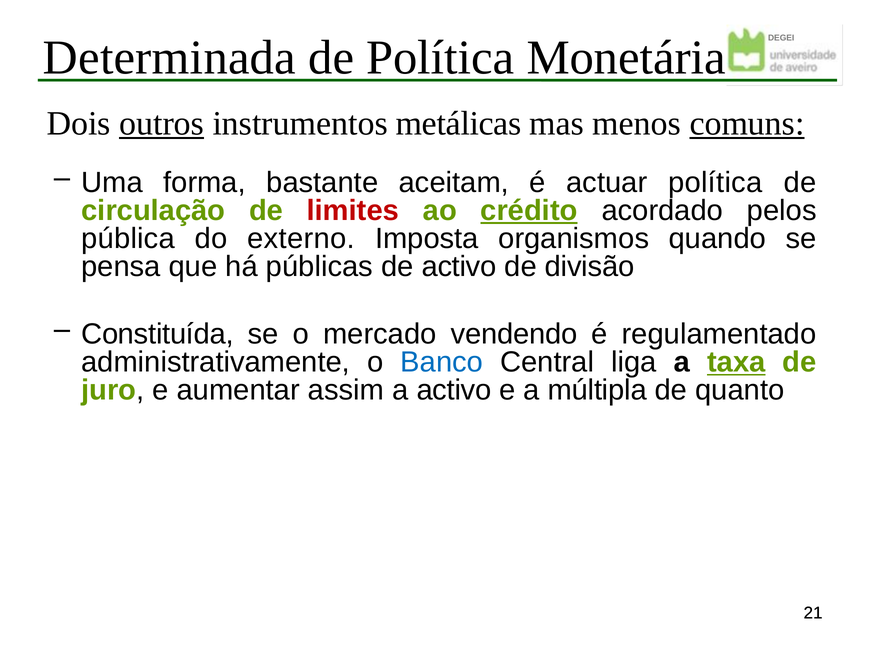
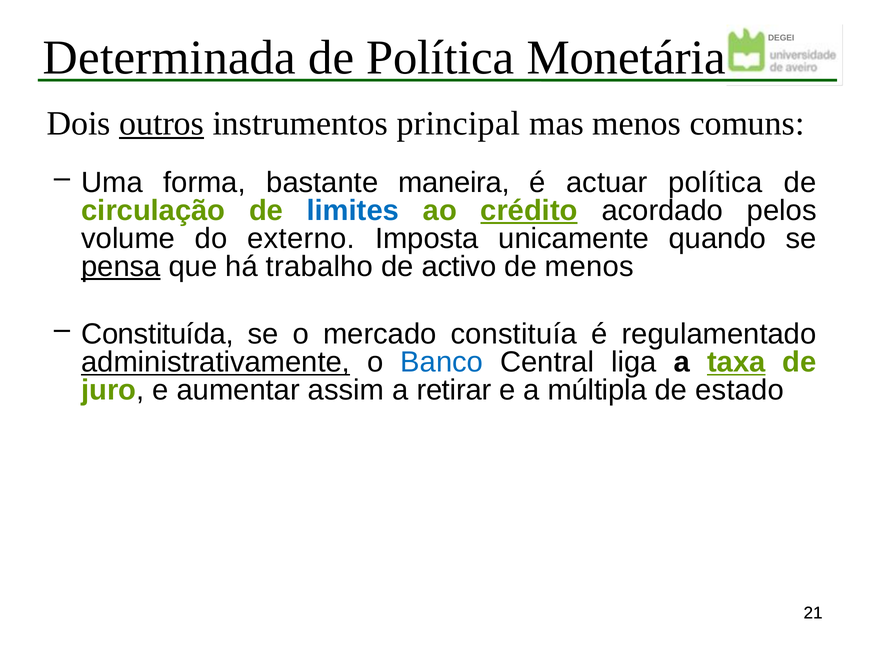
metálicas: metálicas -> principal (458, 123)
comuns underline: present -> none (747, 123)
aceitam: aceitam -> maneira (454, 182)
limites colour: red -> blue (353, 210)
pública: pública -> volume (128, 238)
organismos: organismos -> unicamente (574, 238)
pensa underline: none -> present (121, 266)
públicas: públicas -> trabalho (319, 266)
de divisão: divisão -> menos (589, 266)
vendendo: vendendo -> constituía (514, 334)
administrativamente underline: none -> present (216, 362)
a activo: activo -> retirar (454, 390)
quanto: quanto -> estado (740, 390)
